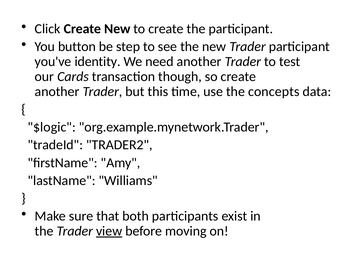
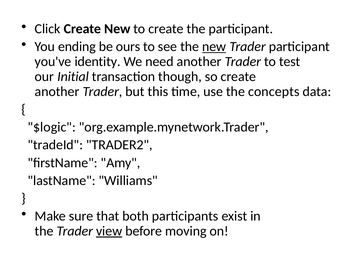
button: button -> ending (77, 47)
step: step -> ours (128, 47)
new underline: none -> present (214, 47)
Cards: Cards -> Initial (73, 77)
